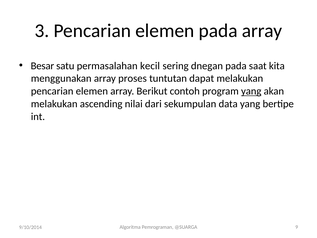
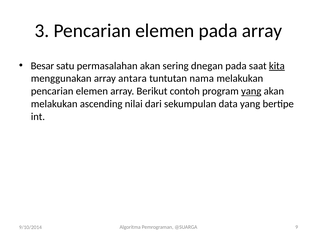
permasalahan kecil: kecil -> akan (150, 66)
kita underline: none -> present (277, 66)
proses: proses -> antara (132, 78)
dapat: dapat -> nama (202, 78)
